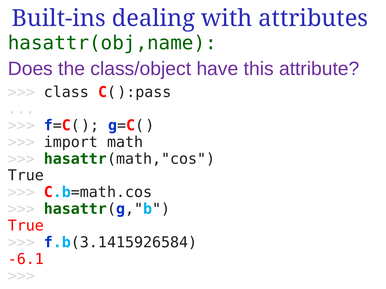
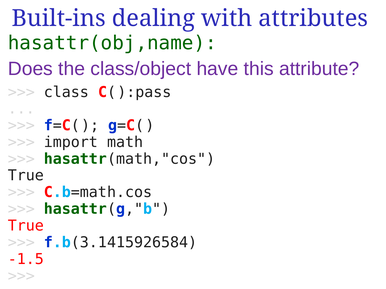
-6.1: -6.1 -> -1.5 (26, 260)
